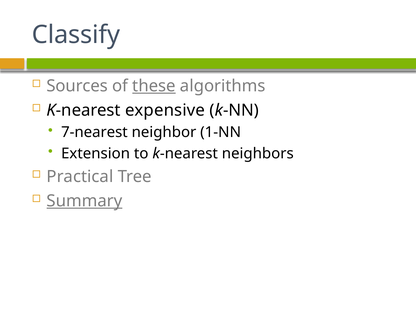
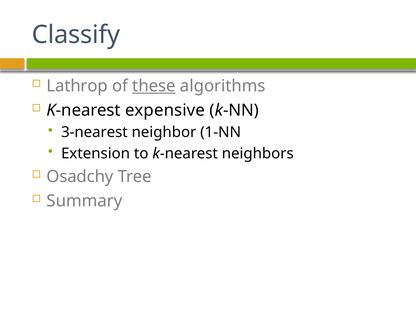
Sources: Sources -> Lathrop (77, 86)
7-nearest: 7-nearest -> 3-nearest (94, 132)
Practical: Practical -> Osadchy (80, 177)
Summary underline: present -> none (84, 201)
